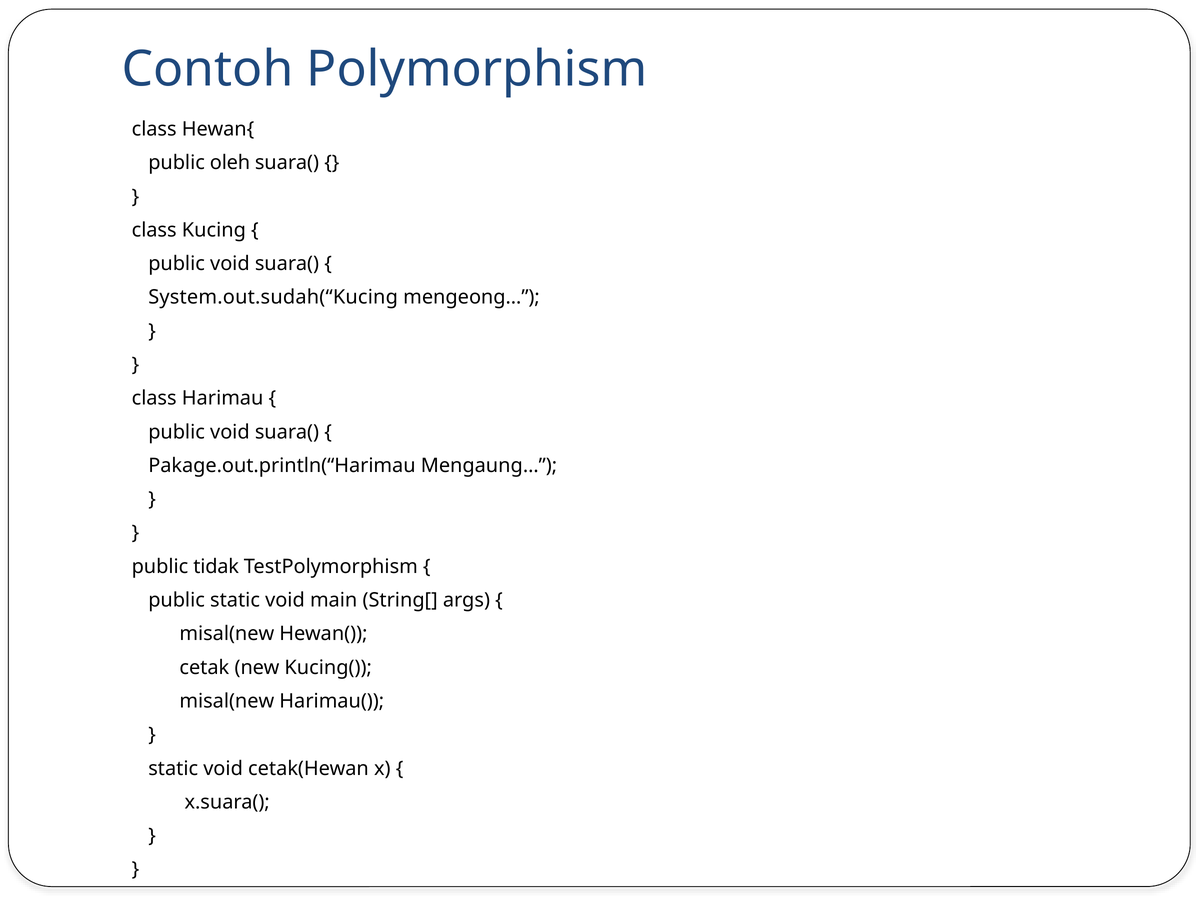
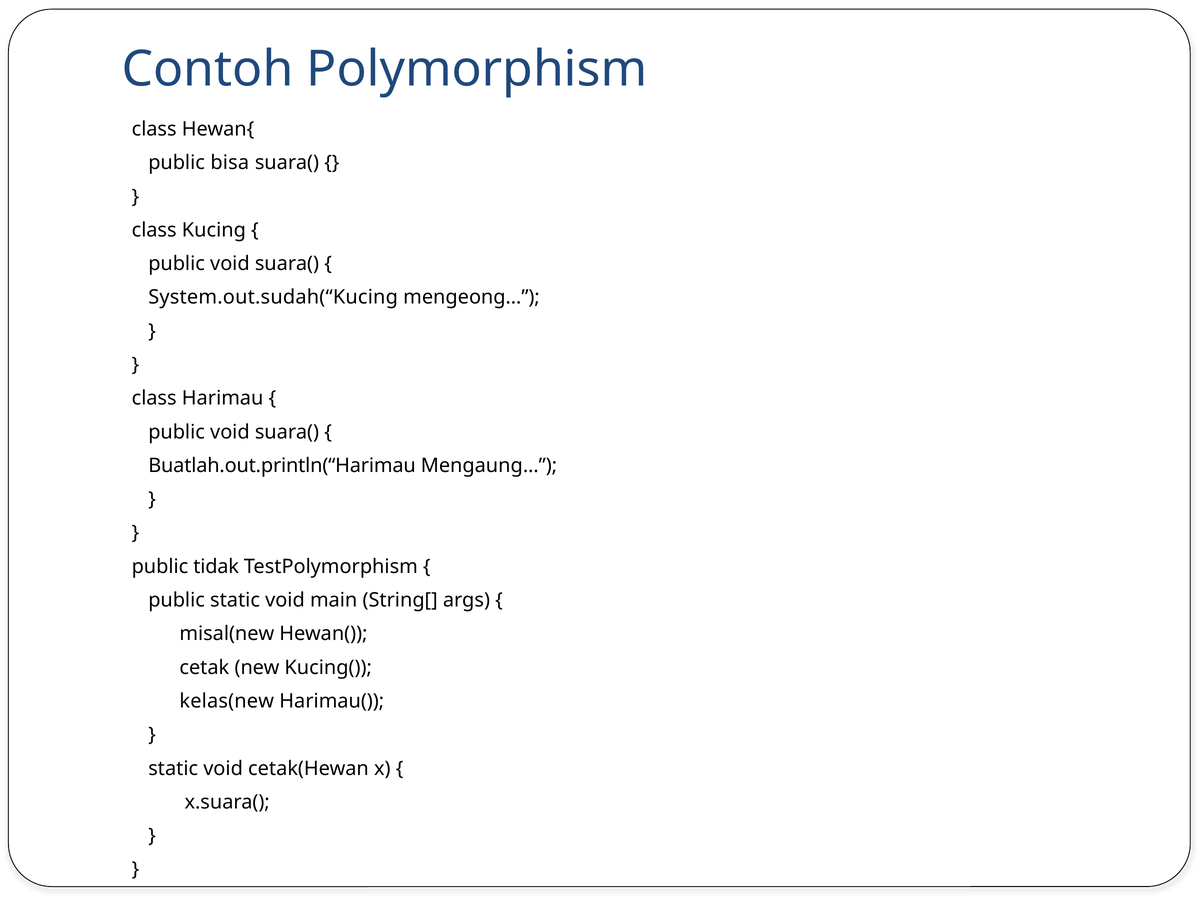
oleh: oleh -> bisa (230, 163)
Pakage.out.println(“Harimau: Pakage.out.println(“Harimau -> Buatlah.out.println(“Harimau (282, 466)
misal(new: misal(new -> kelas(new (227, 701)
